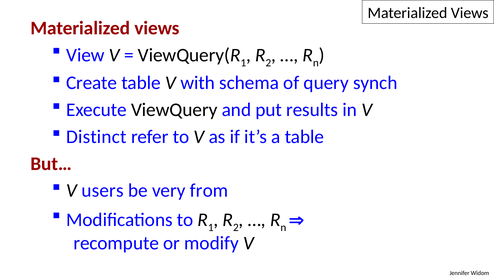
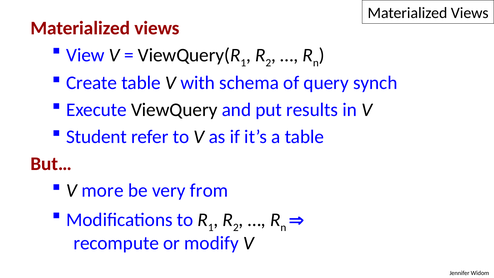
Distinct: Distinct -> Student (96, 137)
users: users -> more (103, 191)
